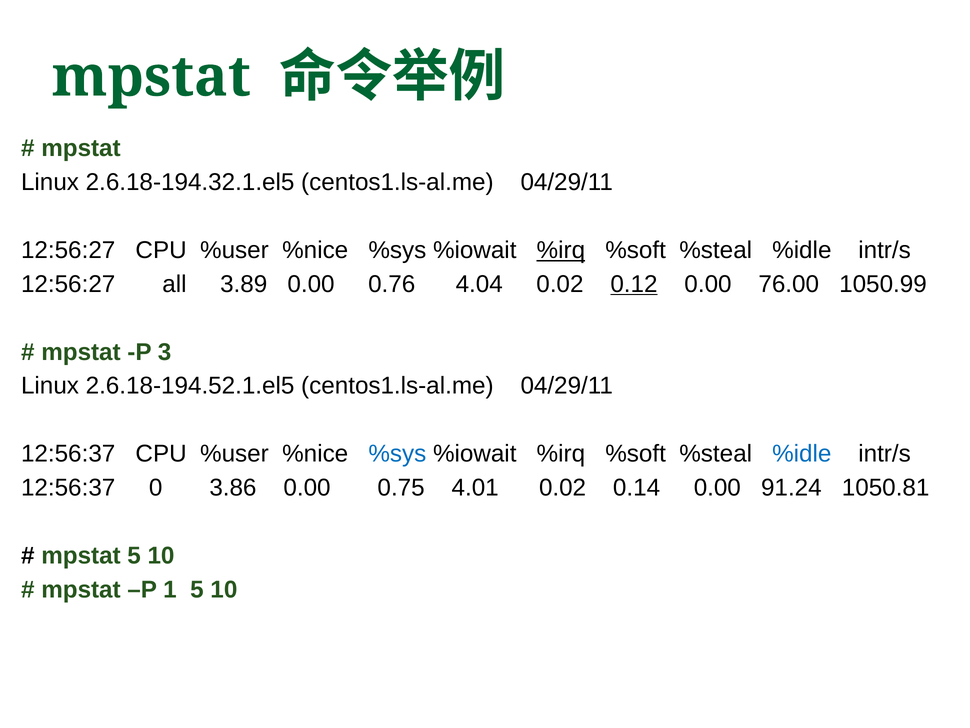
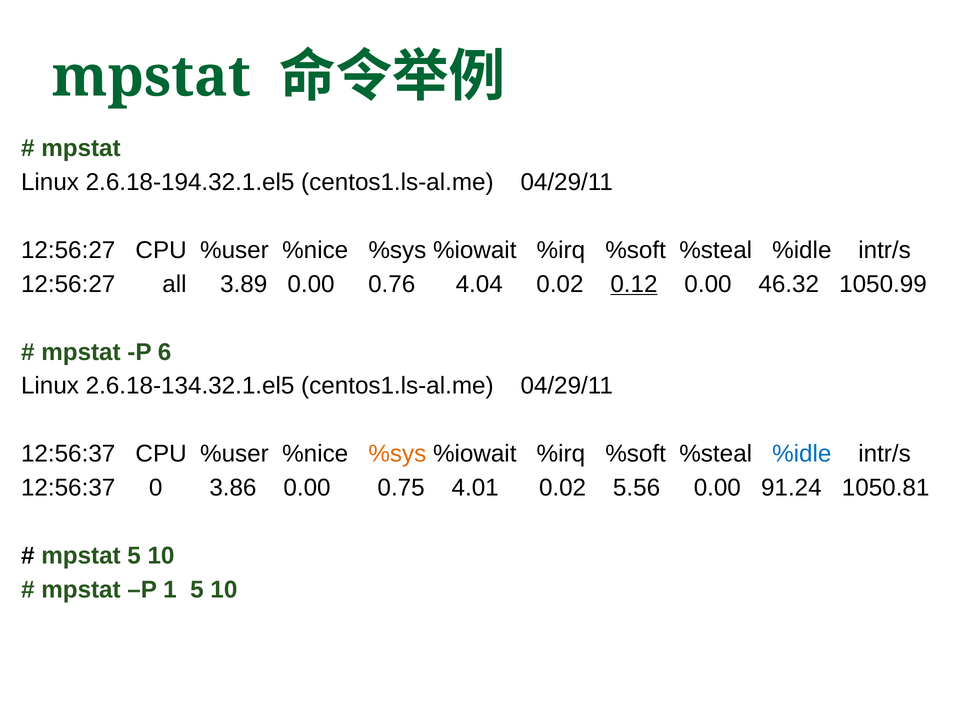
%irq underline: present -> none (561, 250)
76.00: 76.00 -> 46.32 (789, 284)
3: 3 -> 6 (165, 352)
2.6.18-194.52.1.el5: 2.6.18-194.52.1.el5 -> 2.6.18-134.32.1.el5 (190, 386)
%sys colour: blue -> orange (397, 454)
0.14: 0.14 -> 5.56 (637, 488)
